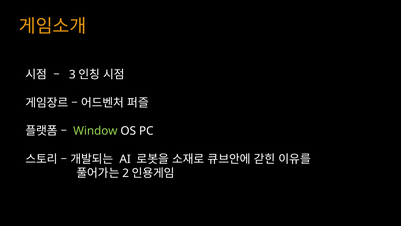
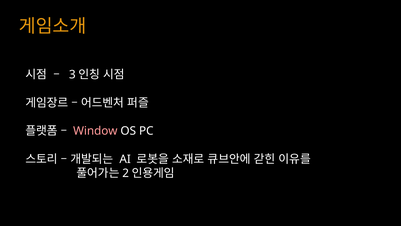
Window colour: light green -> pink (95, 131)
